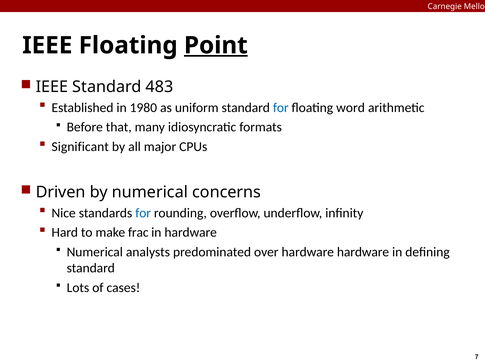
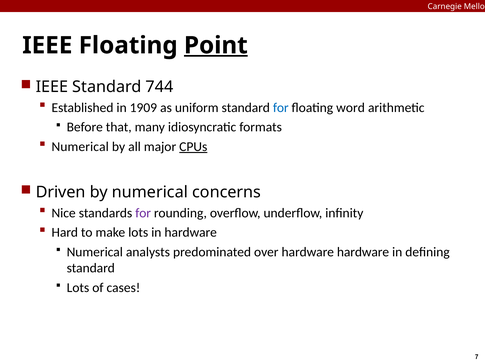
483: 483 -> 744 (159, 87)
1980: 1980 -> 1909 (143, 108)
Significant: Significant -> Numerical (80, 147)
CPUs underline: none -> present (193, 147)
for colour: blue -> purple (143, 213)
make frac: frac -> lots (138, 233)
